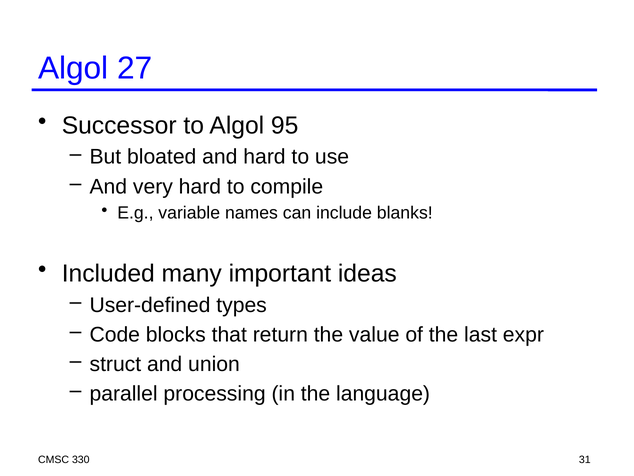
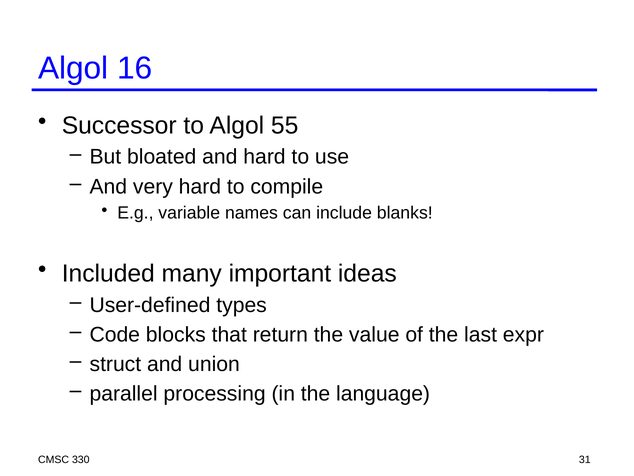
27: 27 -> 16 (135, 68)
95: 95 -> 55 (285, 125)
